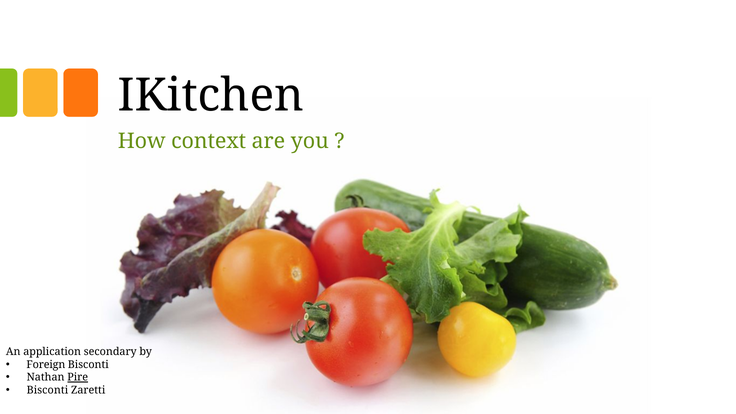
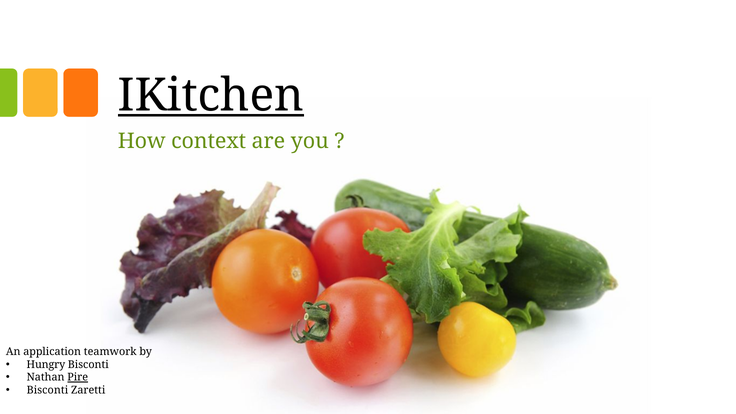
IKitchen underline: none -> present (211, 95)
secondary: secondary -> teamwork (110, 352)
Foreign: Foreign -> Hungry (46, 365)
